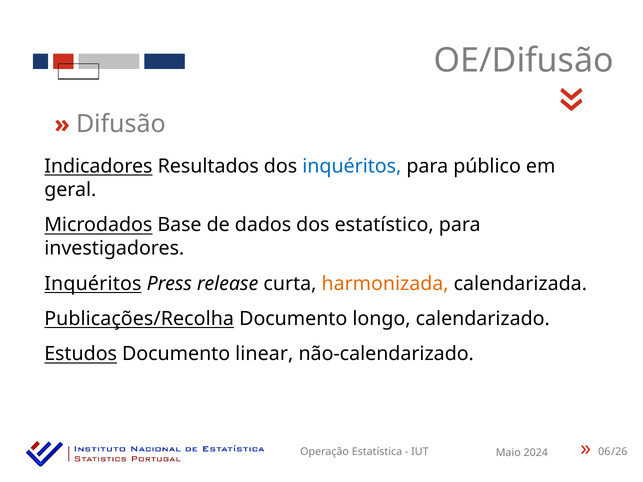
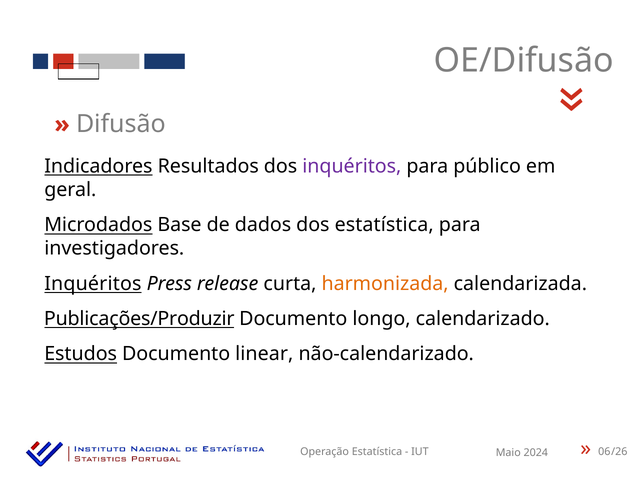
inquéritos colour: blue -> purple (352, 166)
dos estatístico: estatístico -> estatística (384, 225)
Publicações/Recolha: Publicações/Recolha -> Publicações/Produzir (139, 319)
